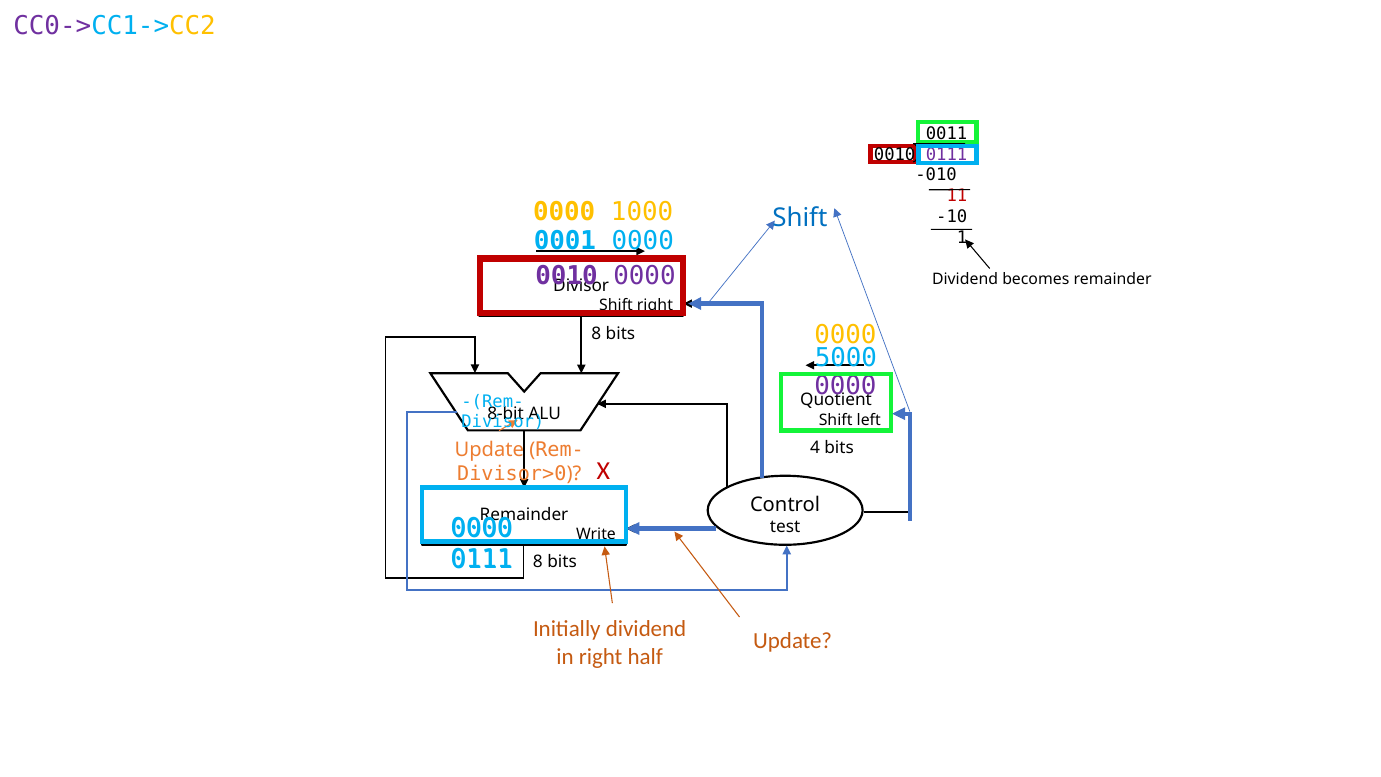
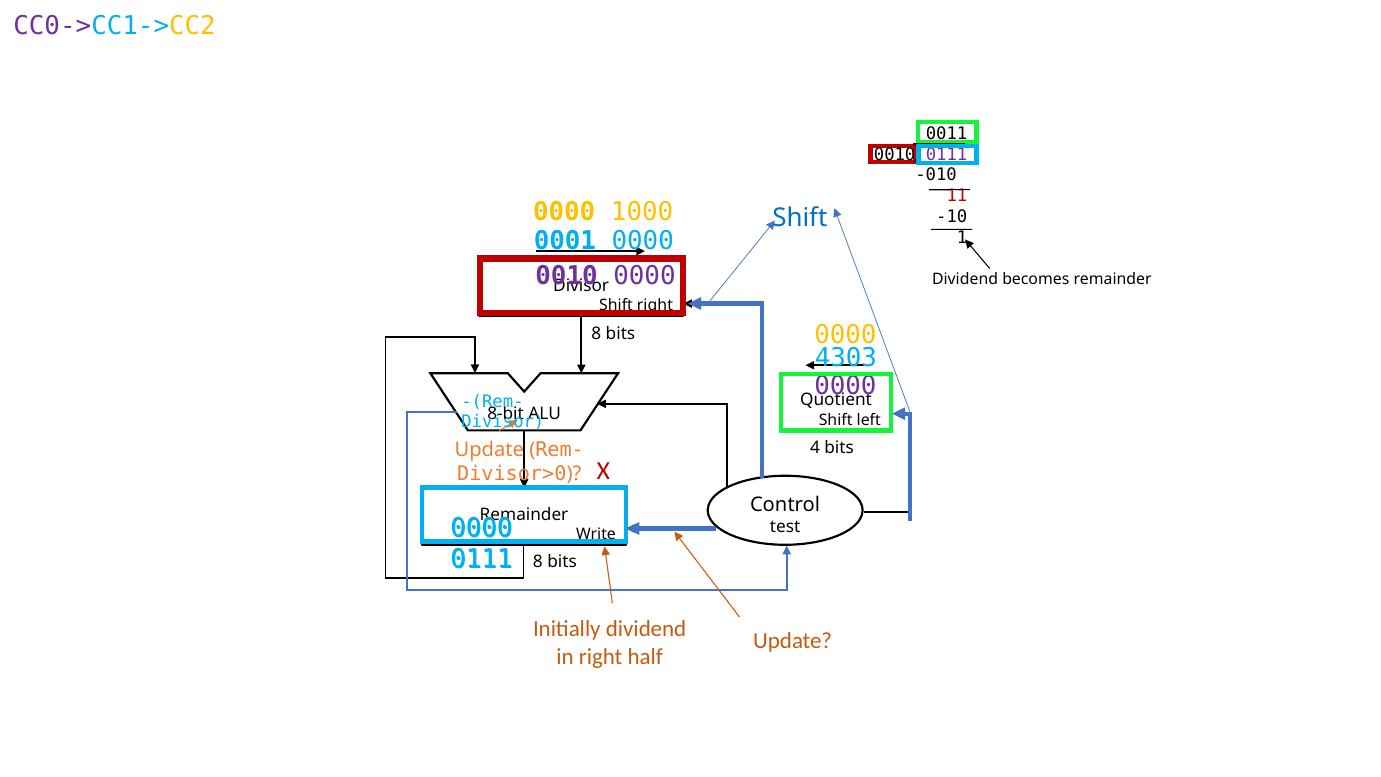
5000: 5000 -> 4303 (846, 358)
